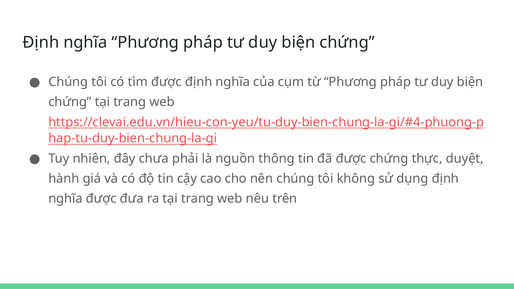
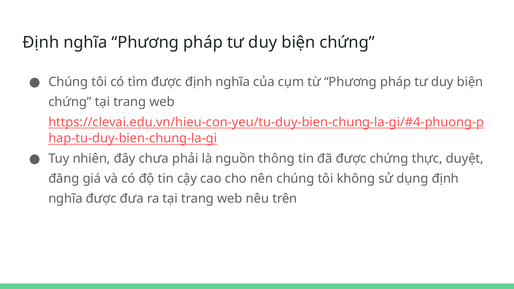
hành: hành -> đăng (64, 179)
